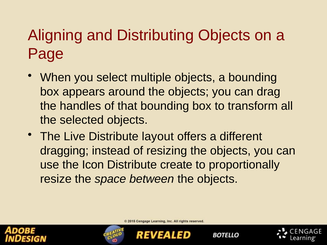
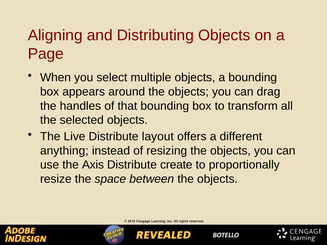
dragging: dragging -> anything (64, 151)
Icon: Icon -> Axis (93, 165)
